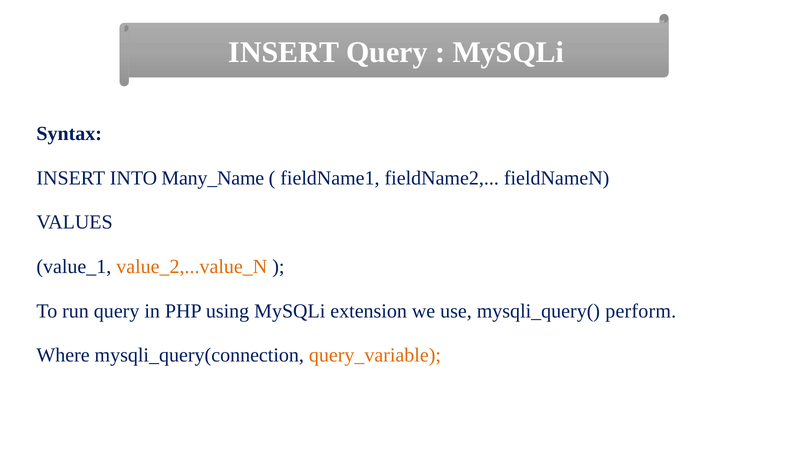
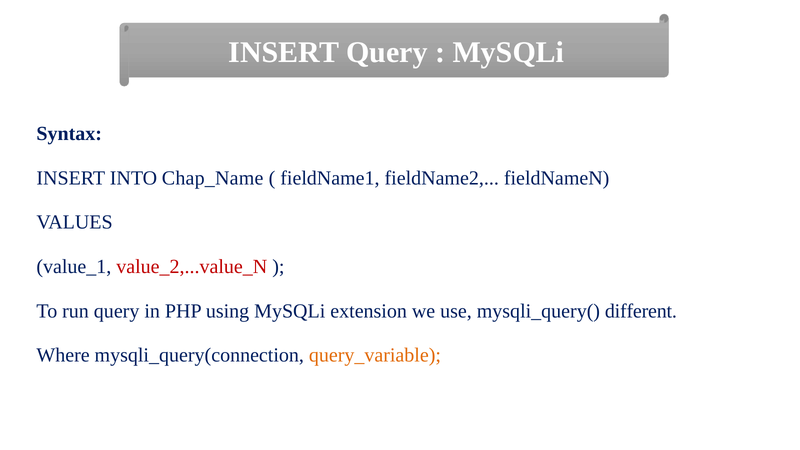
Many_Name: Many_Name -> Chap_Name (213, 178)
value_2,...value_N colour: orange -> red (192, 267)
perform: perform -> different (641, 311)
